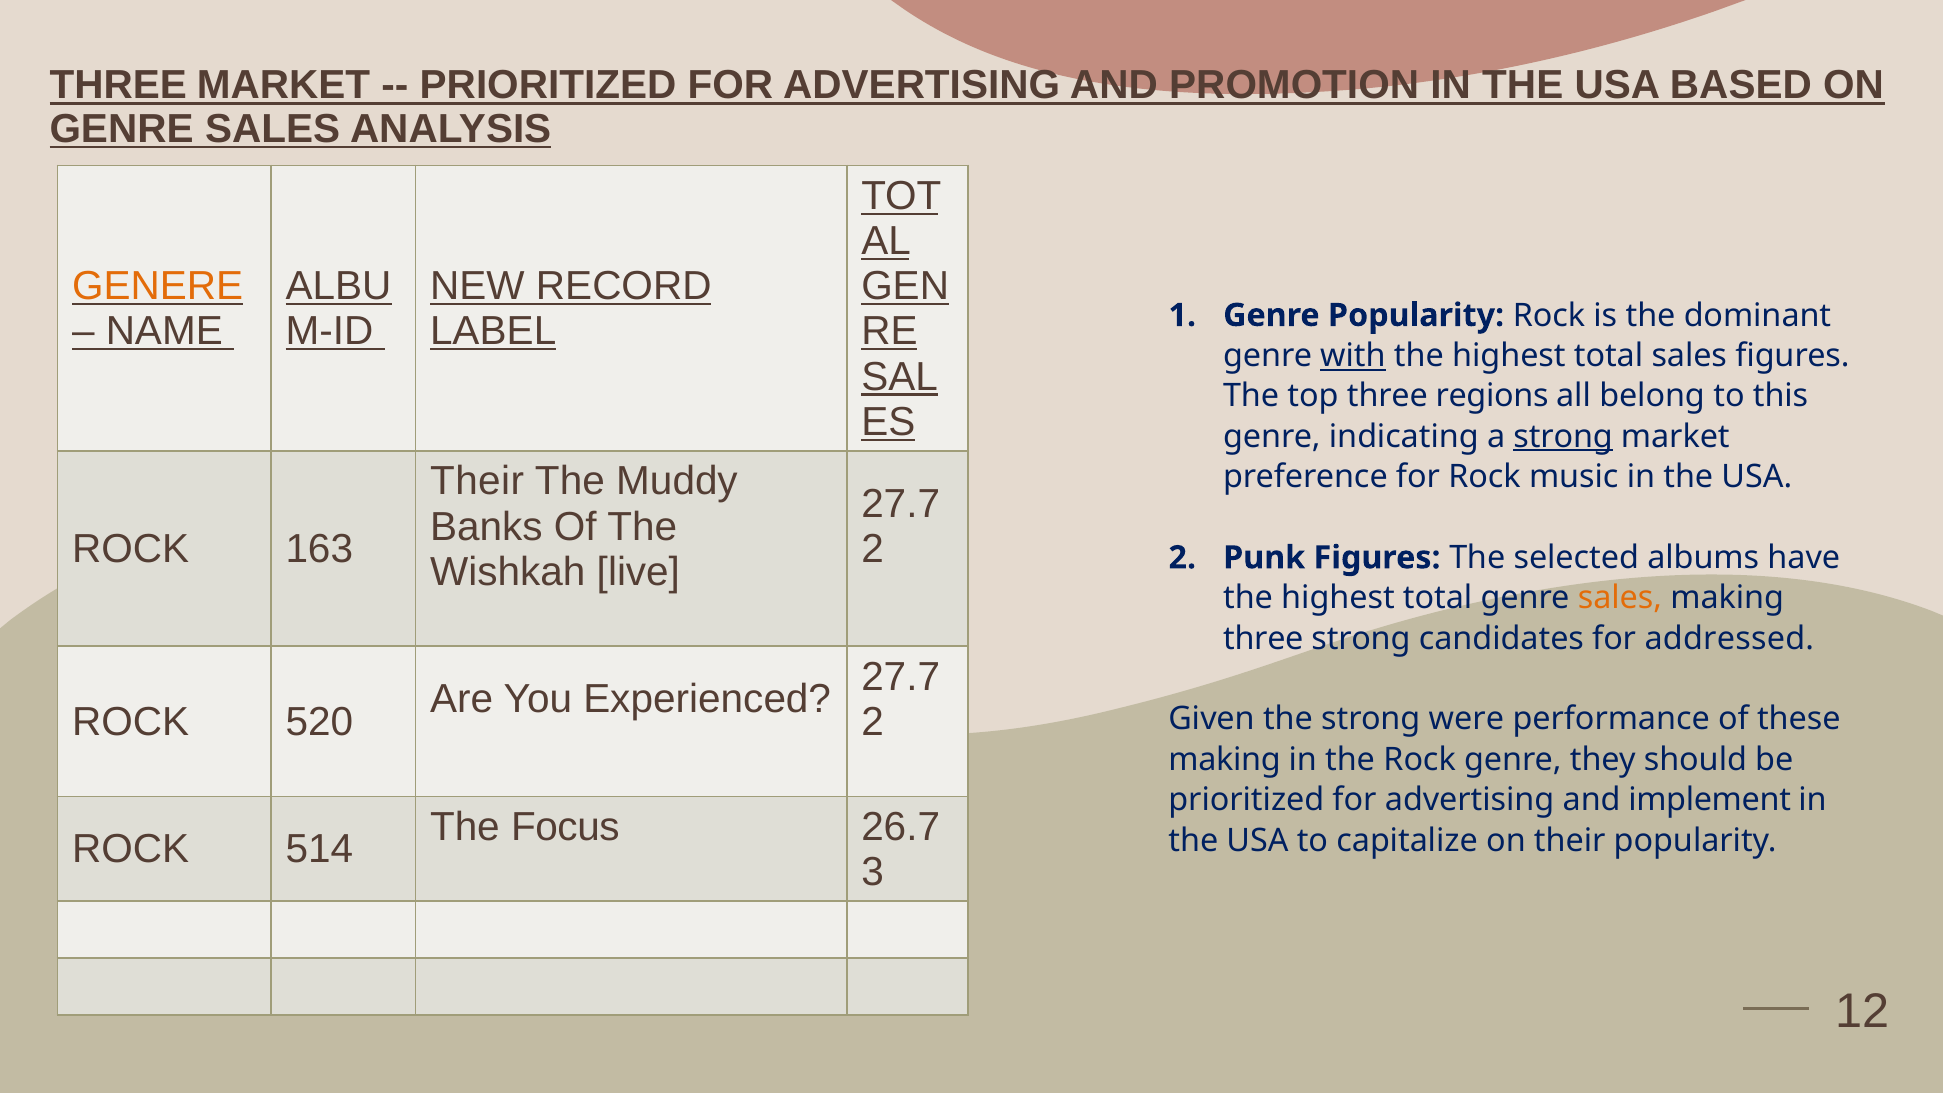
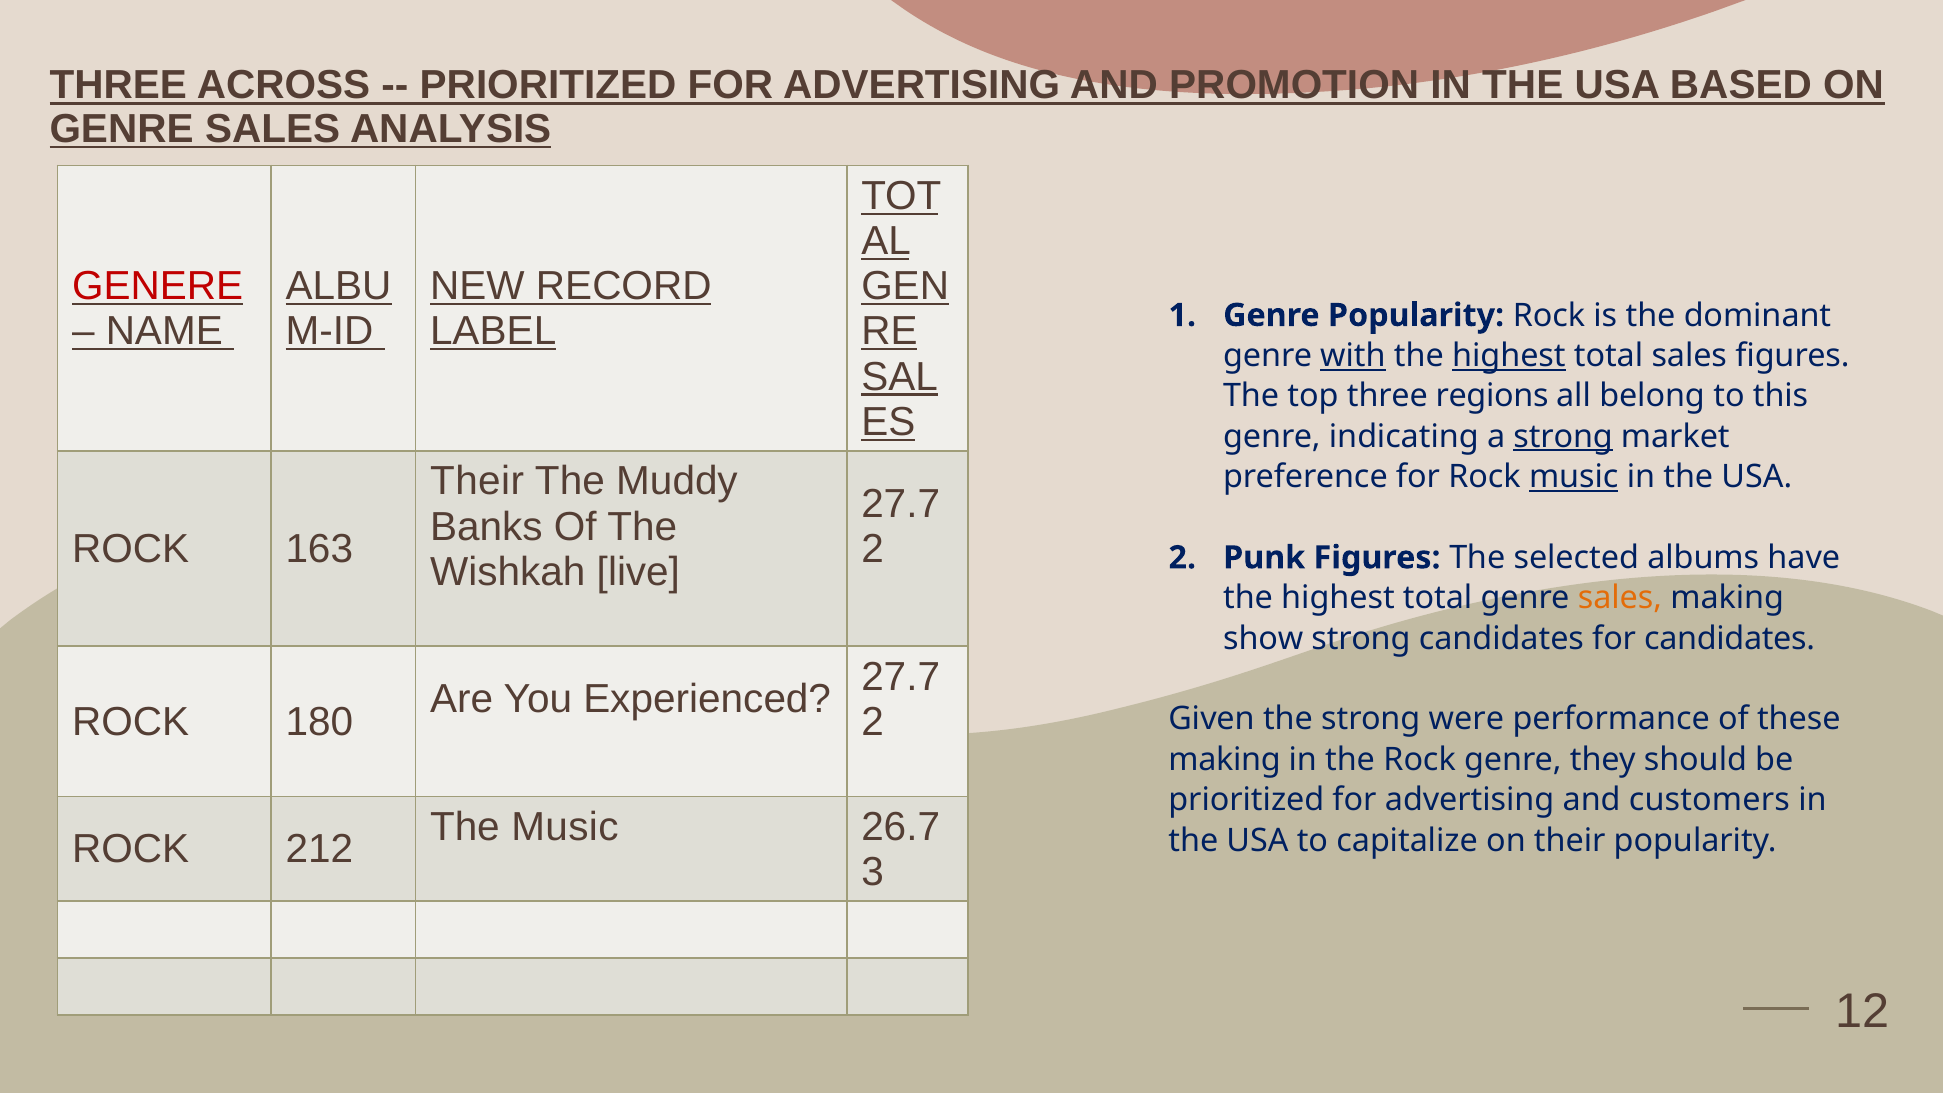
THREE MARKET: MARKET -> ACROSS (283, 86)
GENERE colour: orange -> red (158, 286)
highest underline: none -> present (1509, 356)
music underline: none -> present (1574, 477)
three: three -> show (1263, 638)
for addressed: addressed -> candidates (1730, 638)
520: 520 -> 180 (319, 722)
implement: implement -> customers (1709, 800)
The Focus: Focus -> Music (565, 827)
514: 514 -> 212 (319, 850)
